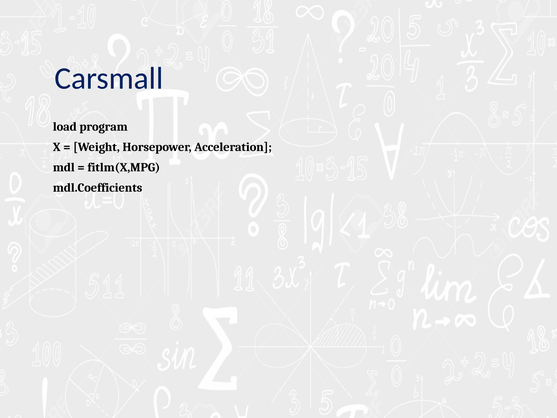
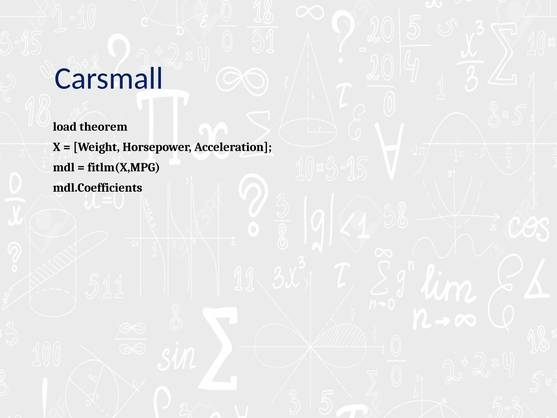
program: program -> theorem (104, 127)
